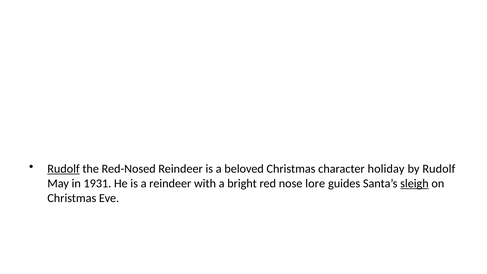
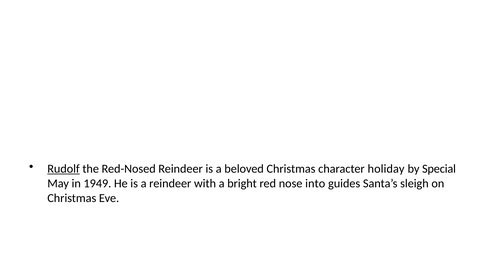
by Rudolf: Rudolf -> Special (439, 169)
1931: 1931 -> 1949 (97, 183)
lore: lore -> into (315, 183)
sleigh underline: present -> none (414, 183)
